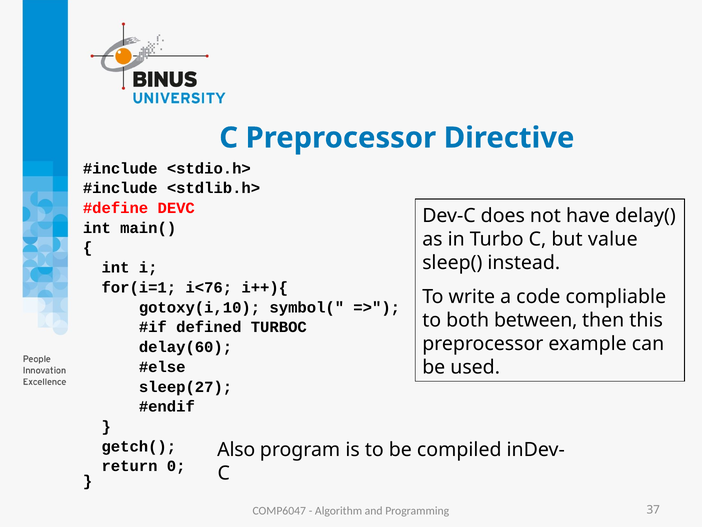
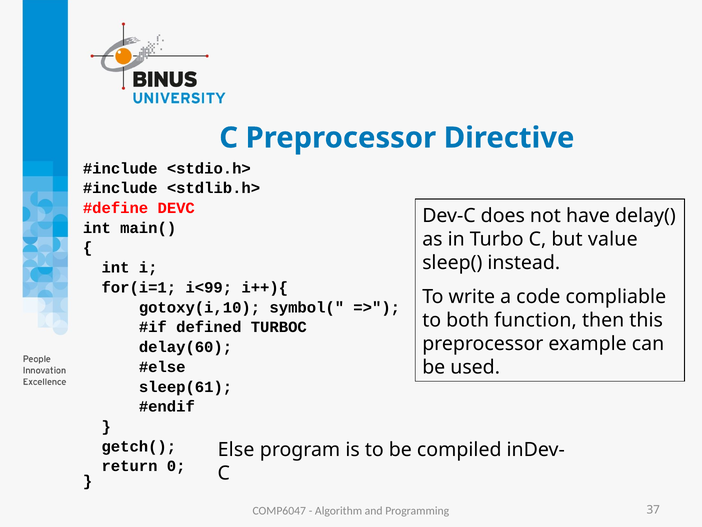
i<76: i<76 -> i<99 (209, 287)
between: between -> function (536, 320)
sleep(27: sleep(27 -> sleep(61 (186, 387)
Also: Also -> Else (236, 450)
